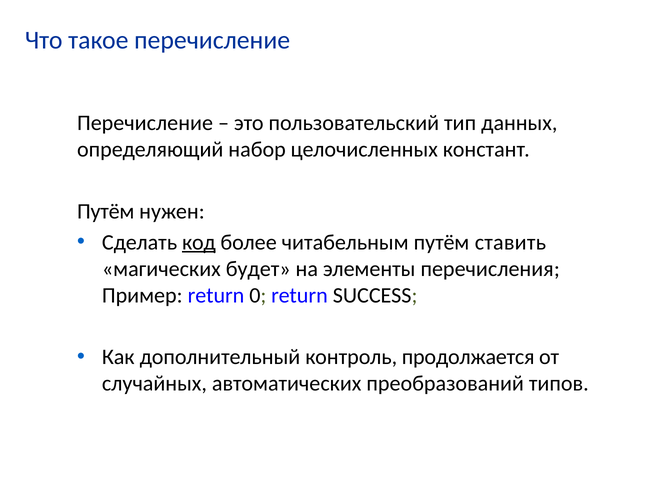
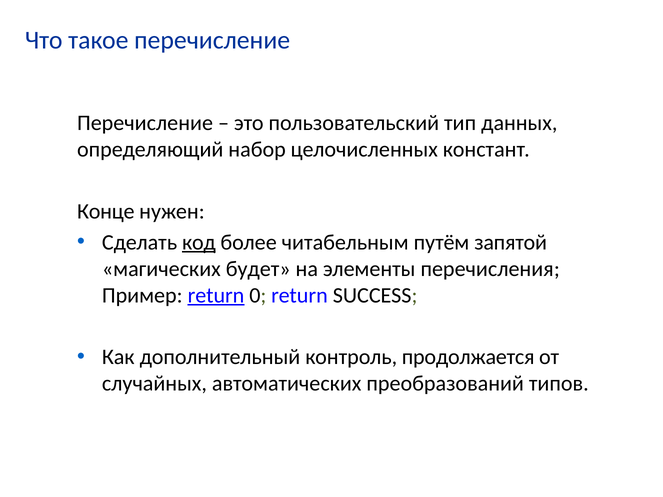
Путём: Путём -> Конце (106, 212)
ставить: ставить -> запятой (511, 242)
return underline: none -> present (216, 296)
